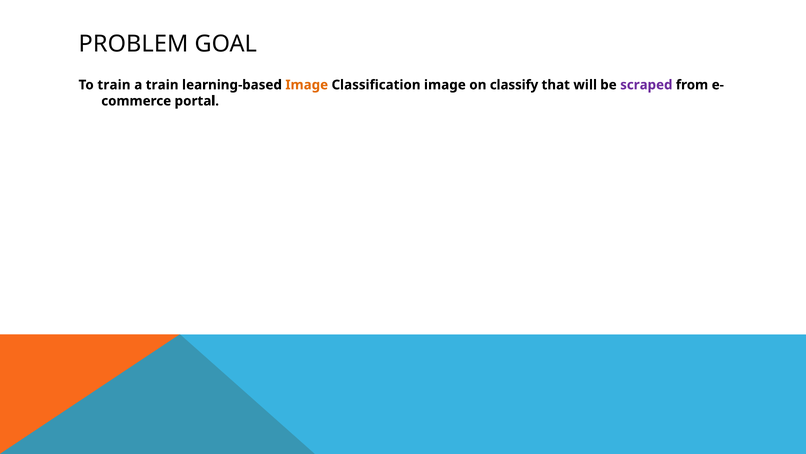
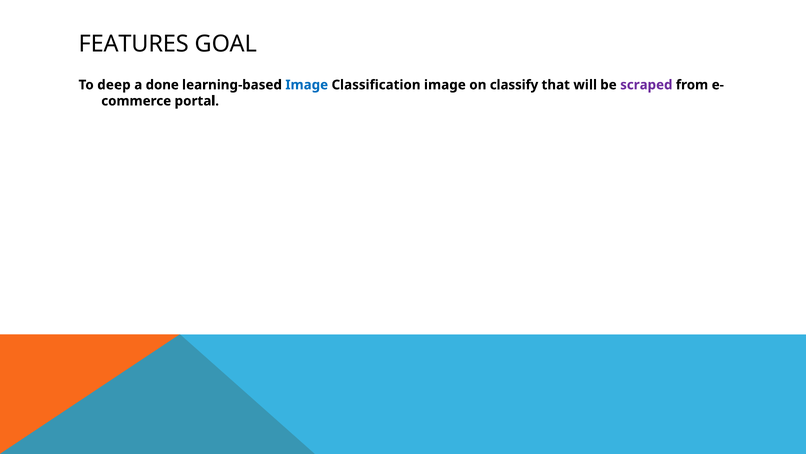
PROBLEM: PROBLEM -> FEATURES (134, 44)
To train: train -> deep (114, 85)
a train: train -> done (162, 85)
Image colour: orange -> blue (307, 85)
